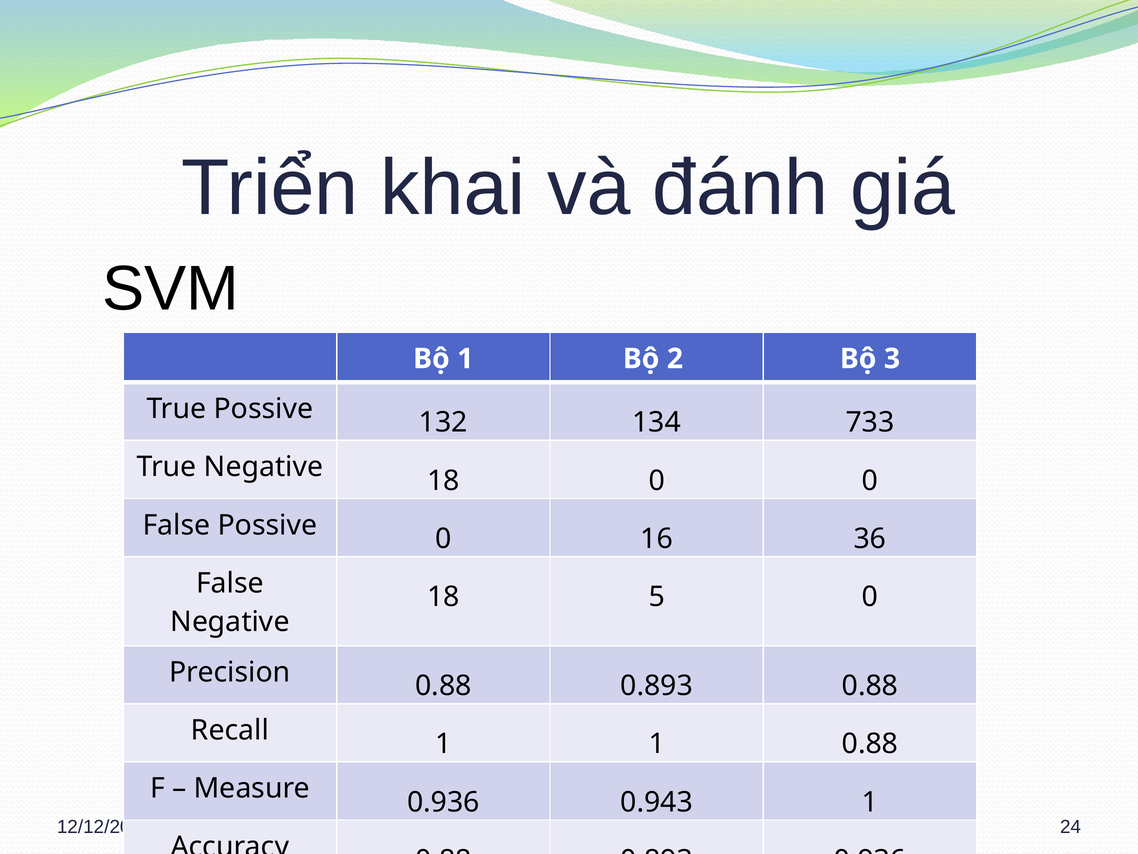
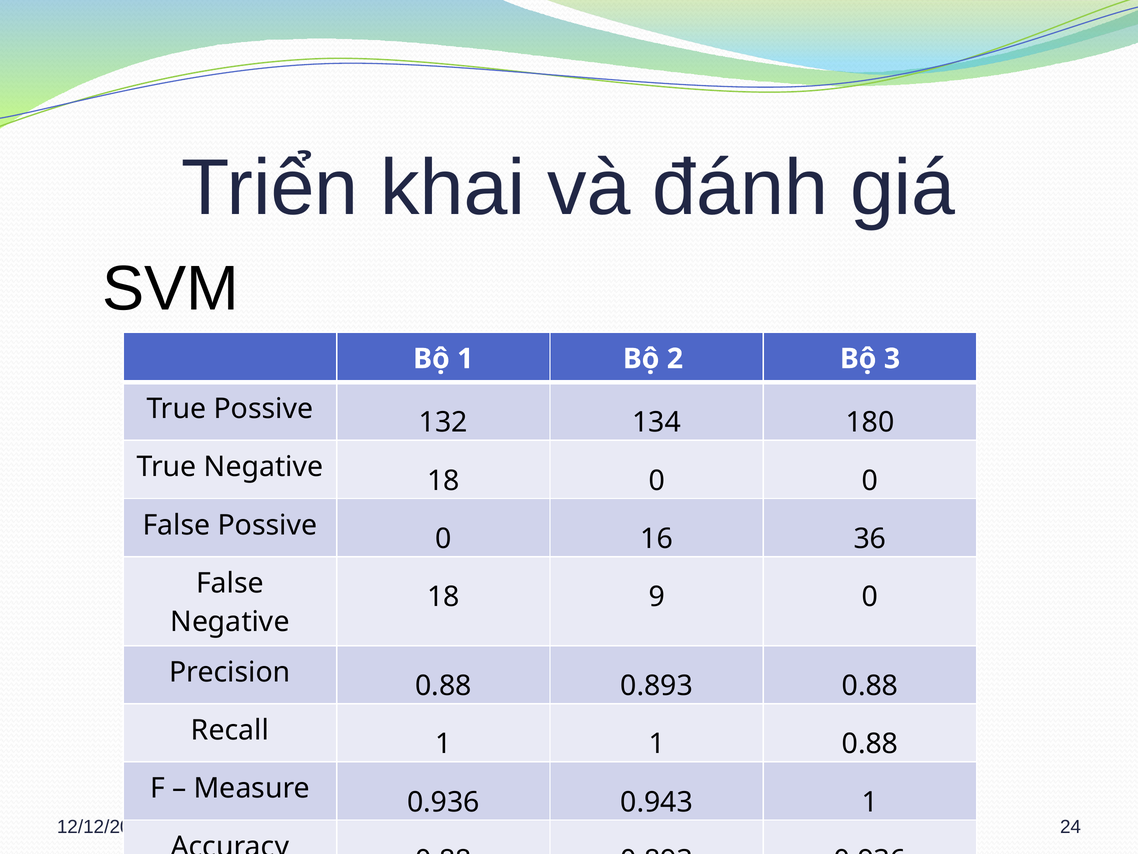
733: 733 -> 180 (870, 422)
5: 5 -> 9 (657, 597)
